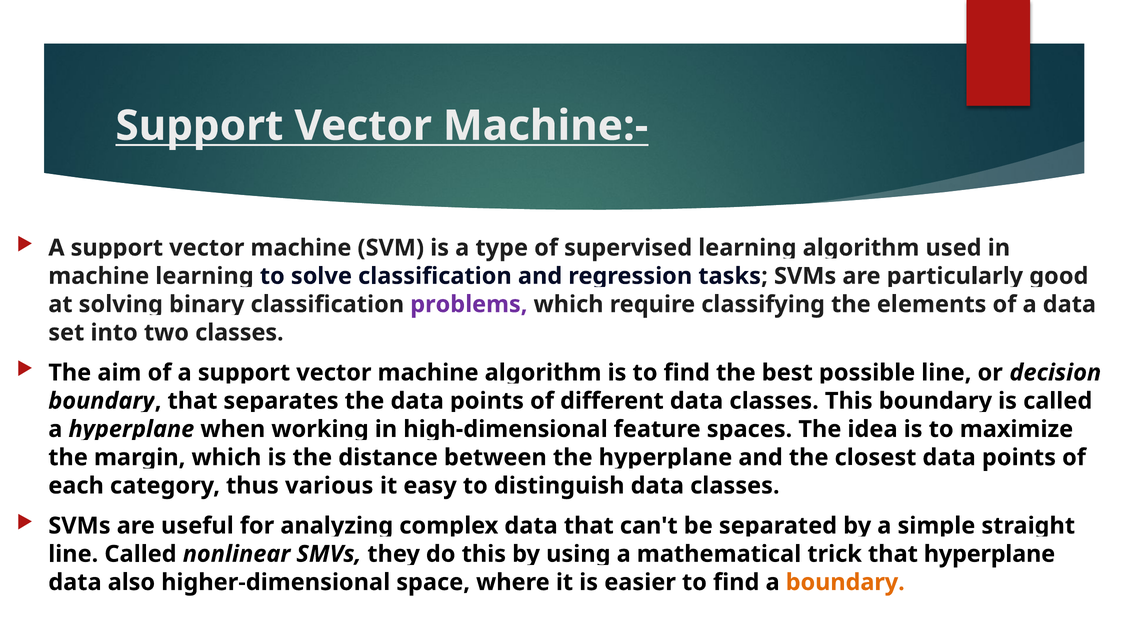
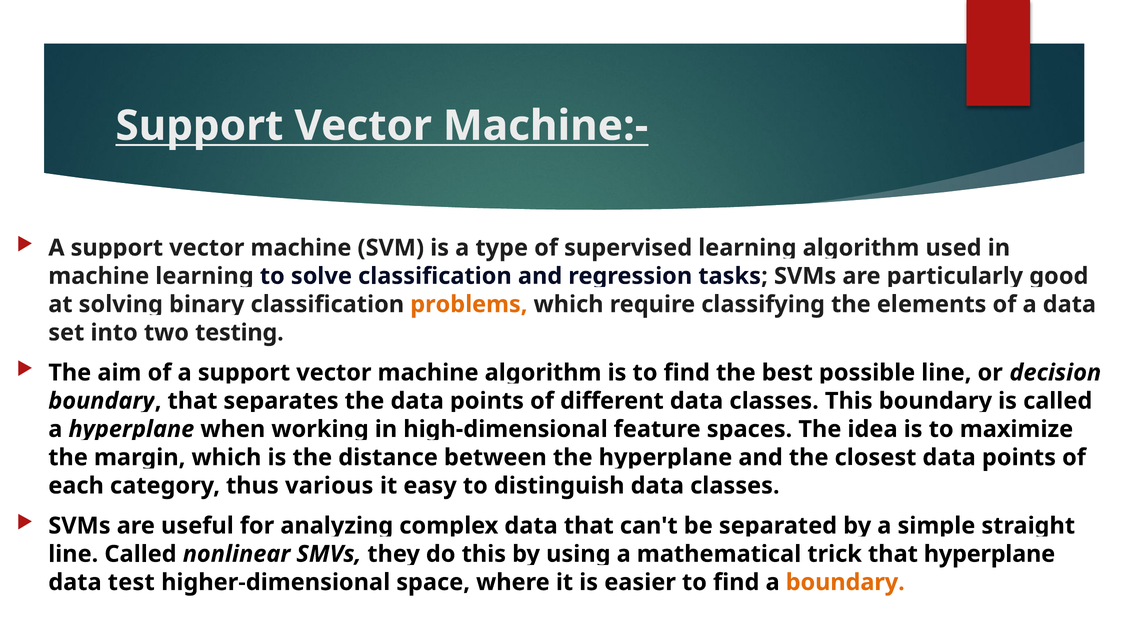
problems colour: purple -> orange (469, 304)
two classes: classes -> testing (239, 333)
also: also -> test (131, 582)
